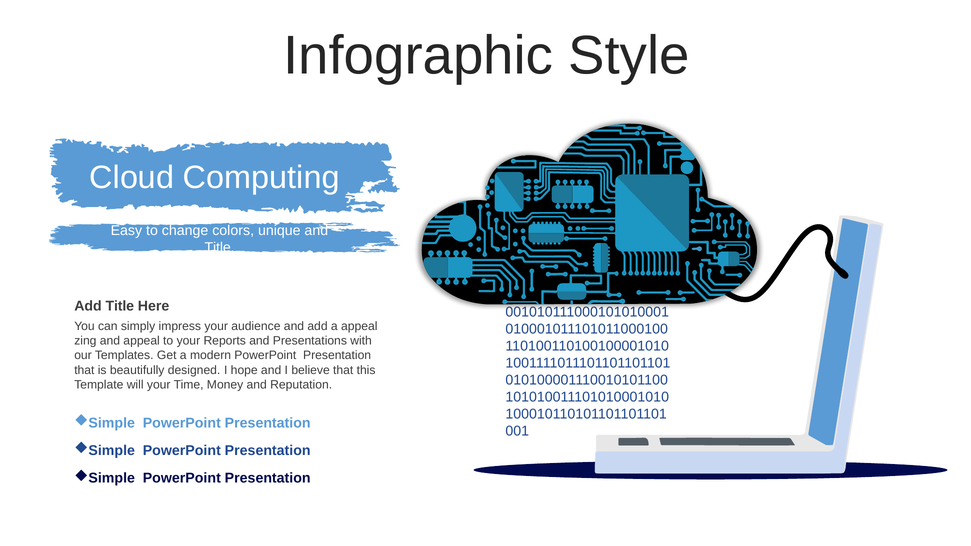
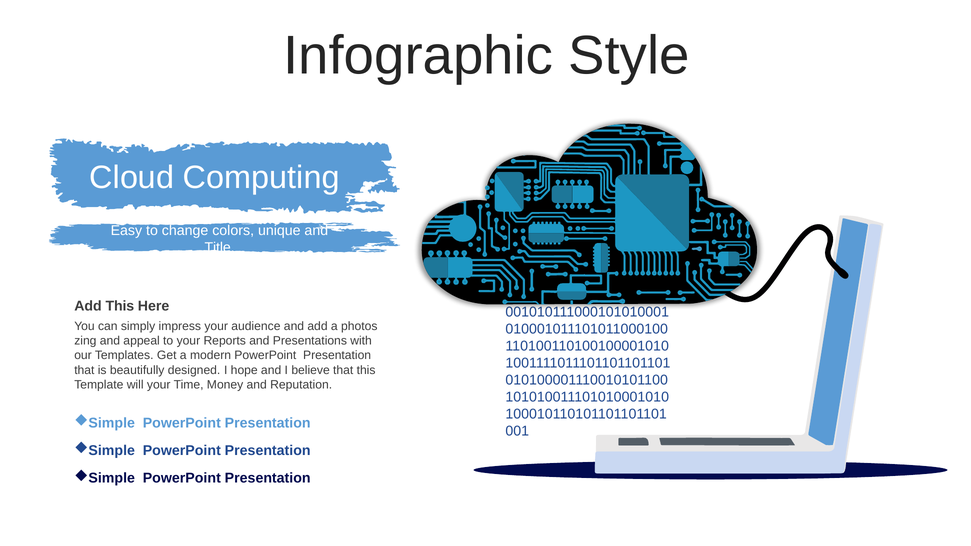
Add Title: Title -> This (120, 306)
a appeal: appeal -> photos (359, 326)
